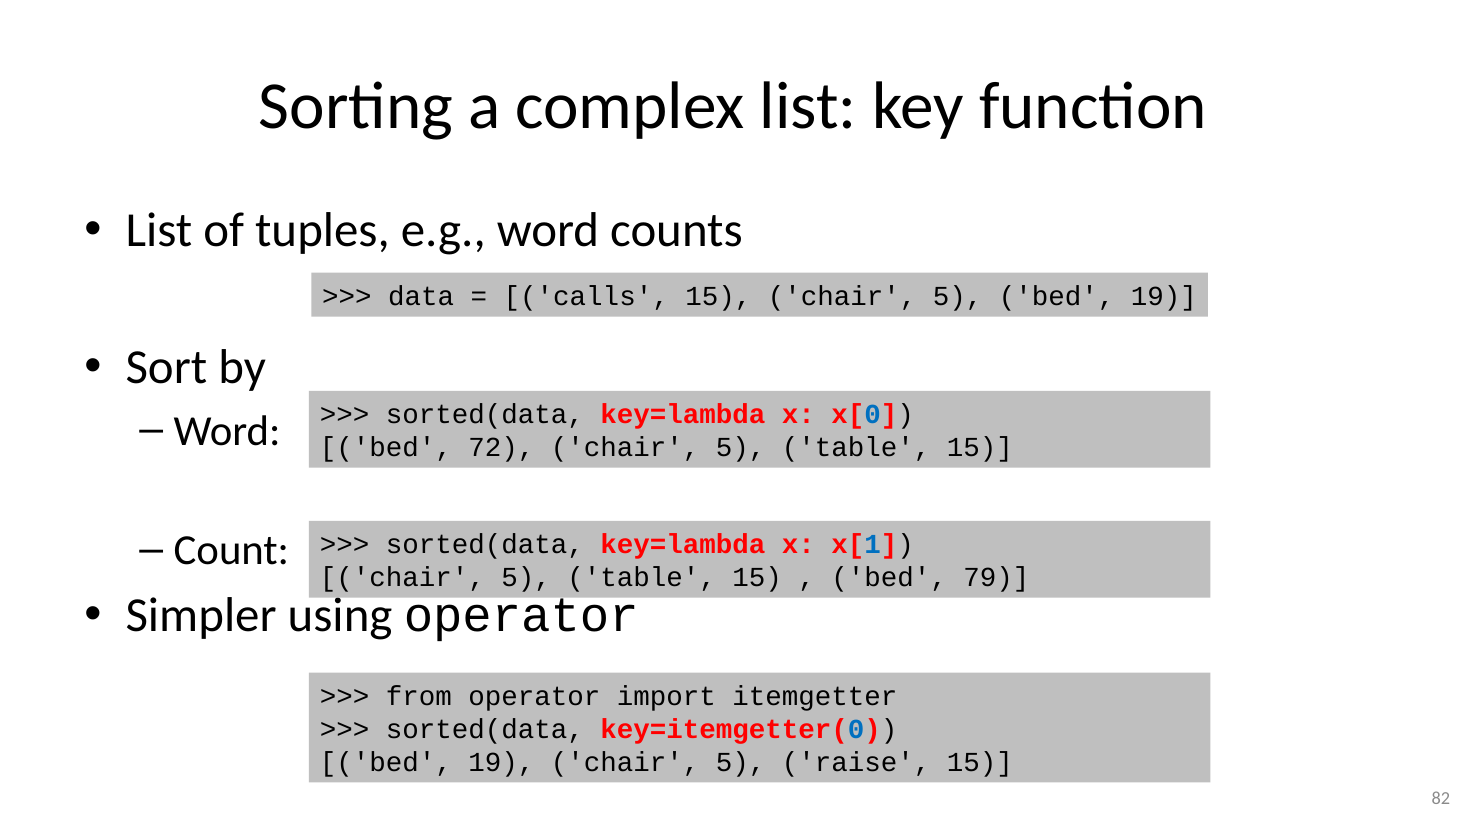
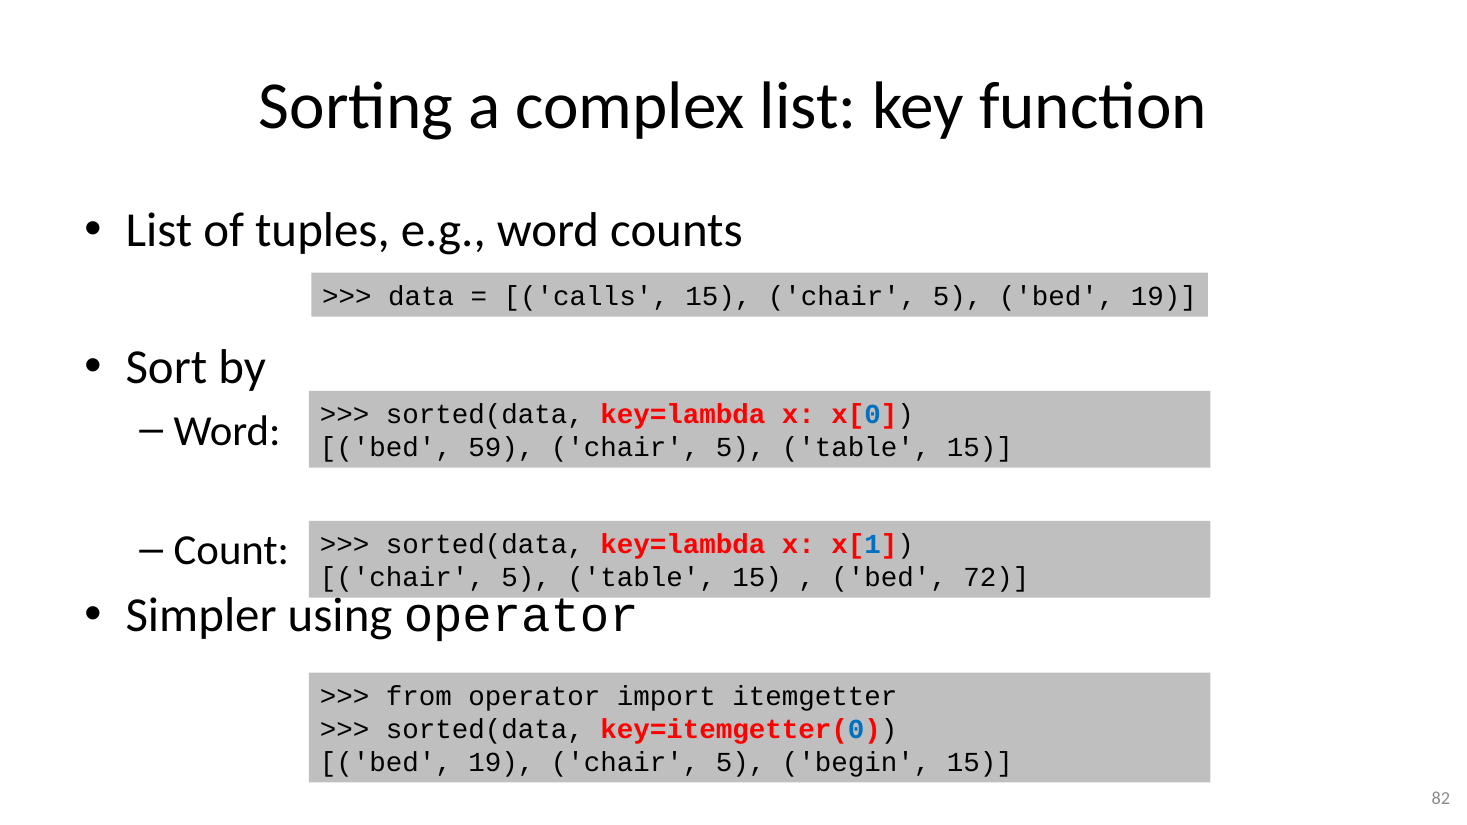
72: 72 -> 59 (501, 448)
79: 79 -> 72 (996, 578)
raise: raise -> begin (856, 763)
